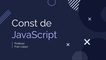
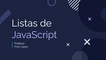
Const: Const -> Listas (25, 23)
